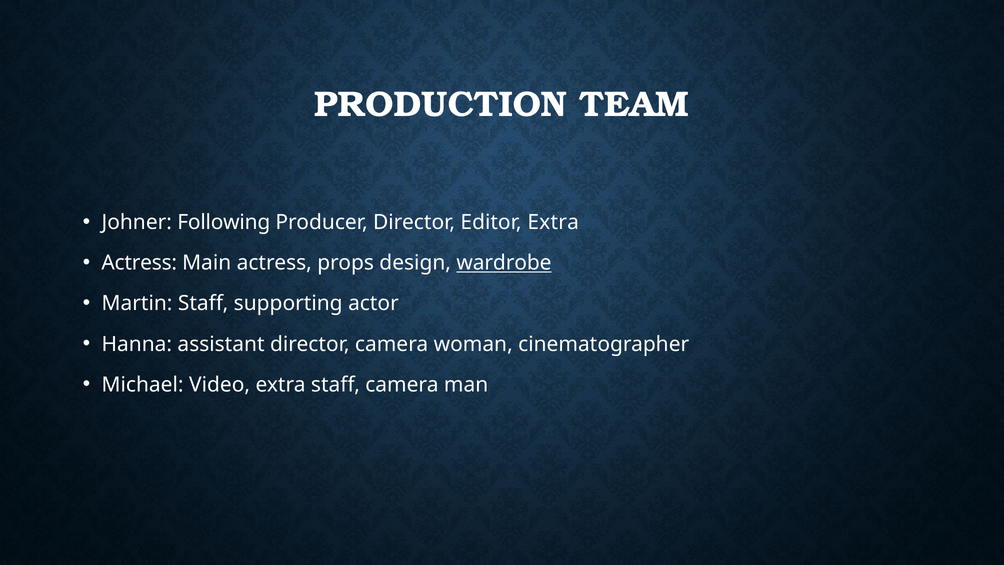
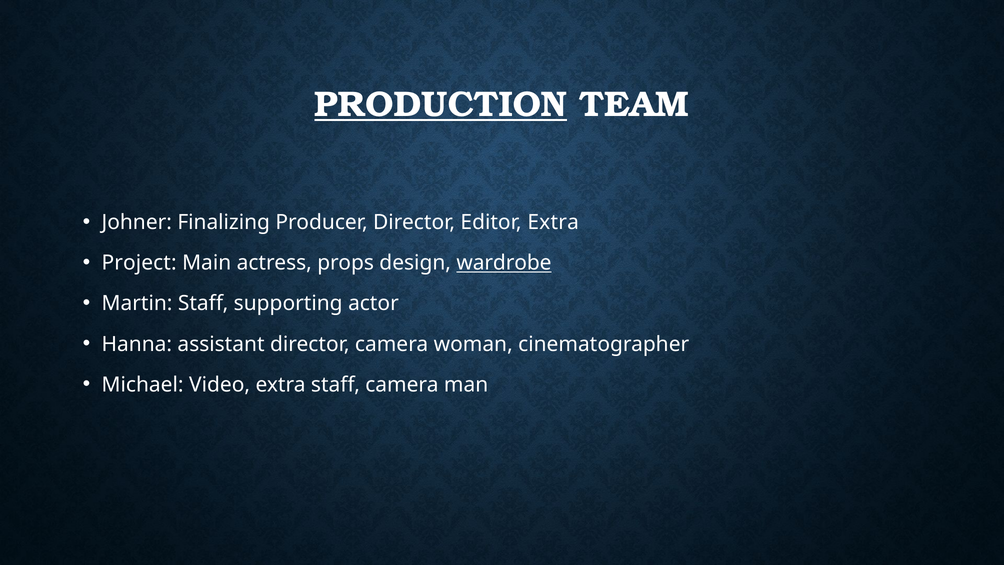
PRODUCTION underline: none -> present (441, 105)
Following: Following -> Finalizing (224, 222)
Actress: Actress -> Project (139, 263)
